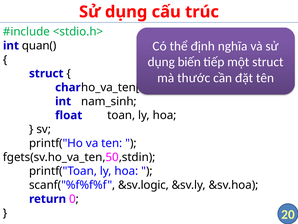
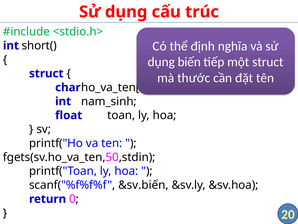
quan(: quan( -> short( (39, 46)
&sv.logic: &sv.logic -> &sv.biến (143, 185)
